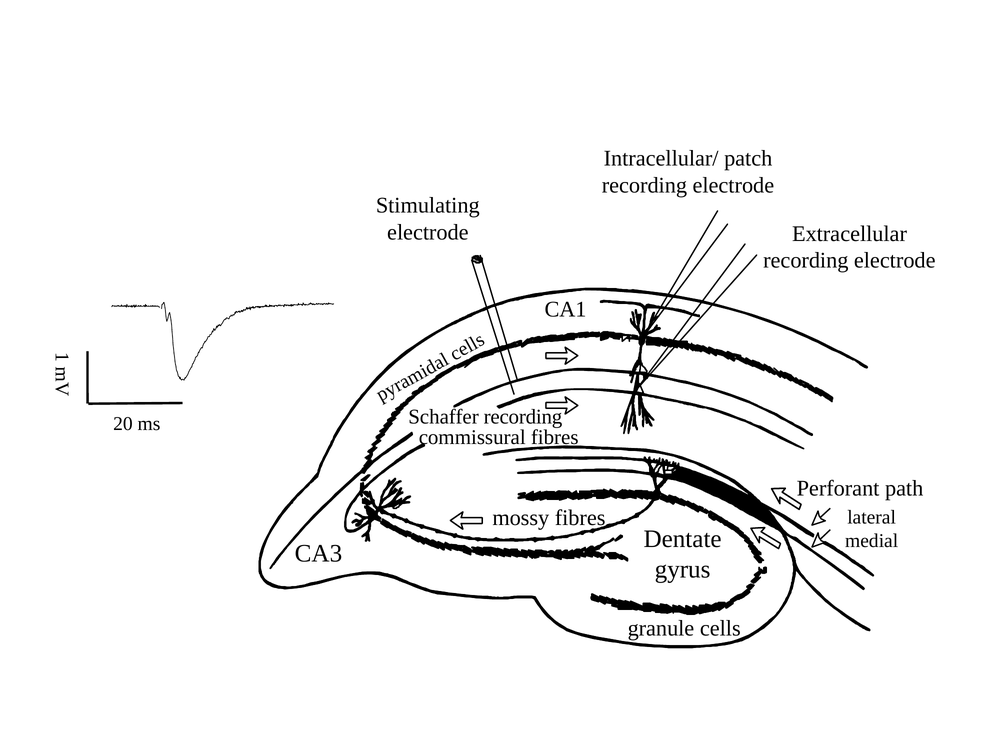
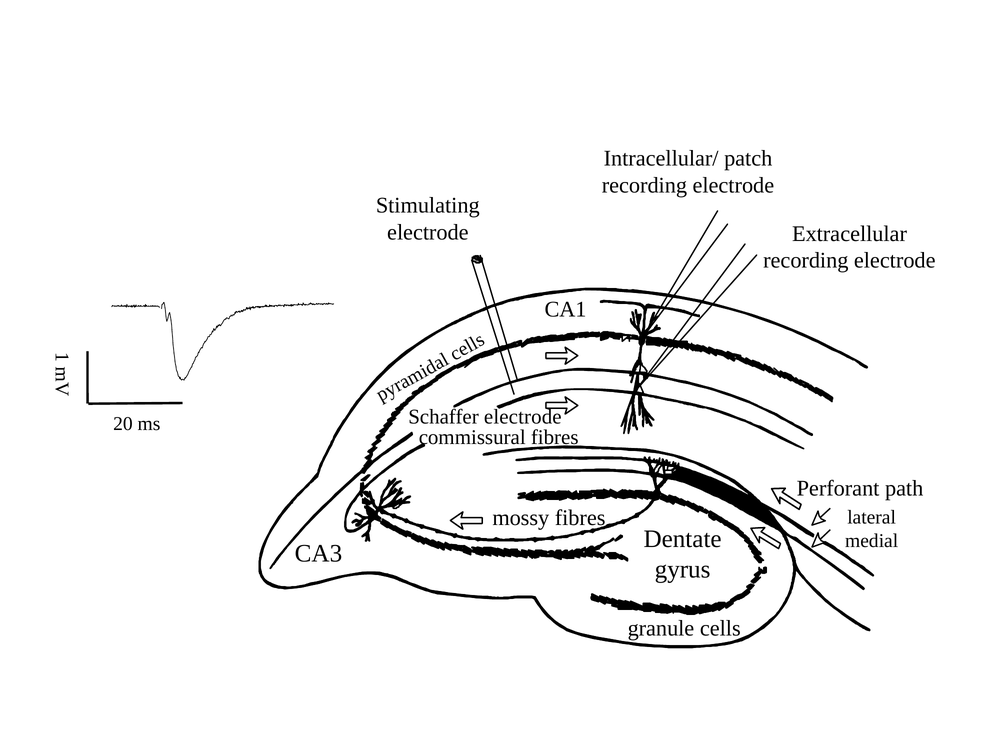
Schaffer recording: recording -> electrode (523, 417)
